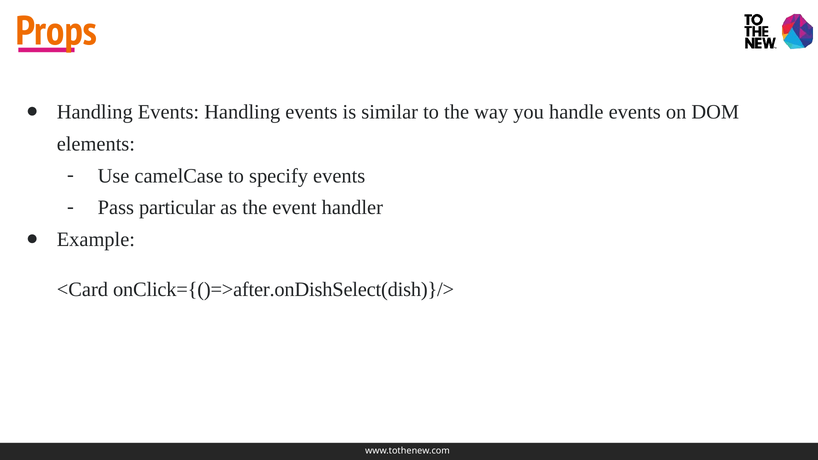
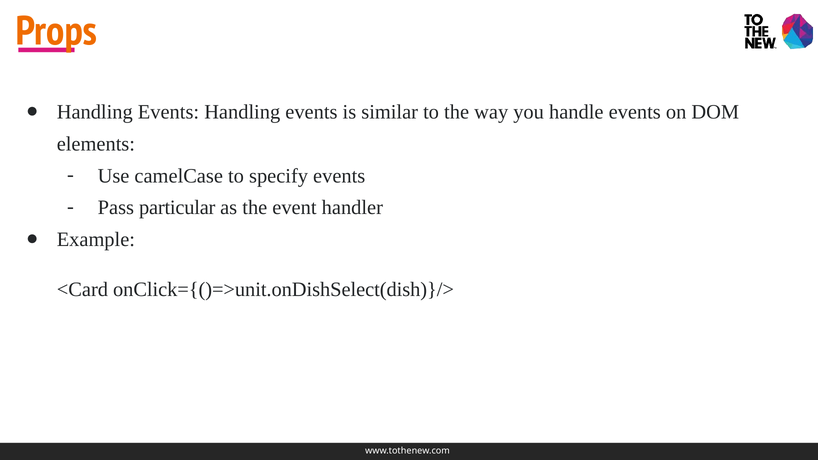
onClick={()=>after.onDishSelect(dish)}/>: onClick={()=>after.onDishSelect(dish)}/> -> onClick={()=>unit.onDishSelect(dish)}/> (284, 290)
